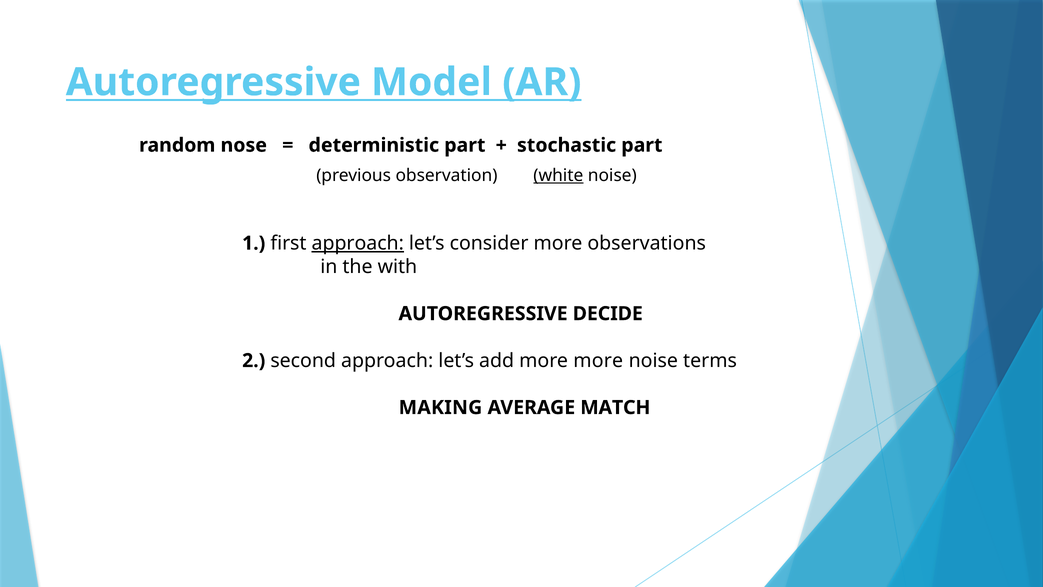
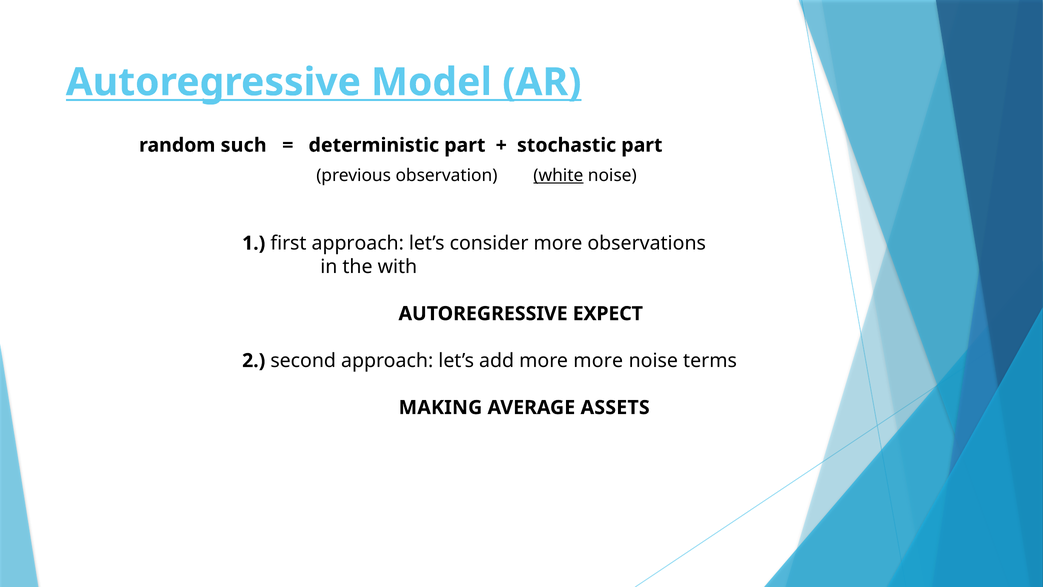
nose: nose -> such (244, 145)
approach underline: present -> none (358, 243)
DECIDE: DECIDE -> EXPECT (608, 314)
MATCH: MATCH -> ASSETS (615, 407)
